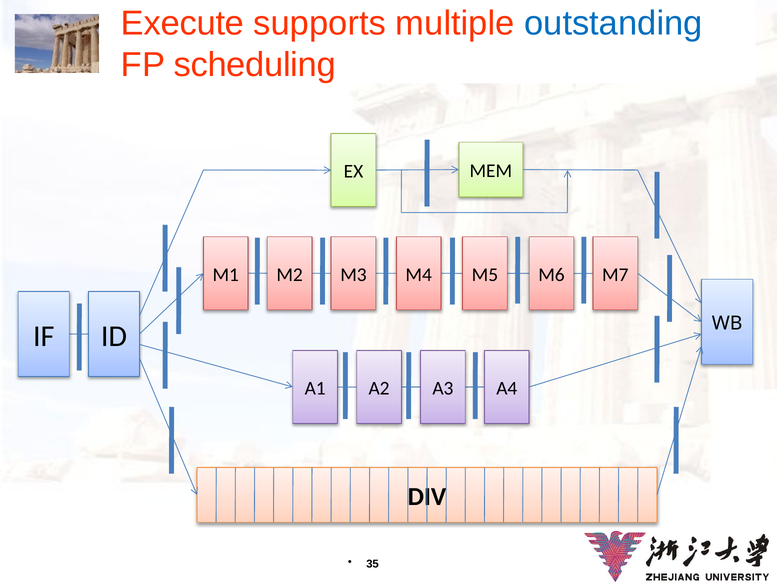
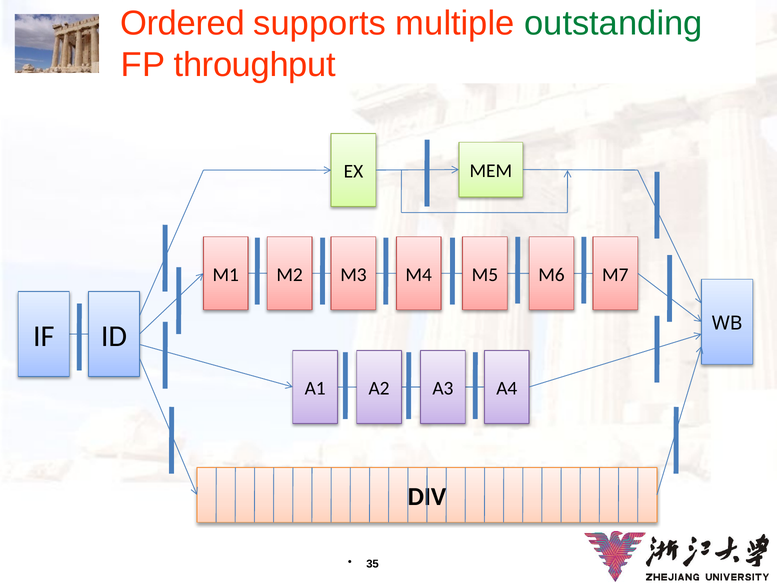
Execute: Execute -> Ordered (183, 23)
outstanding colour: blue -> green (613, 23)
scheduling: scheduling -> throughput (255, 65)
